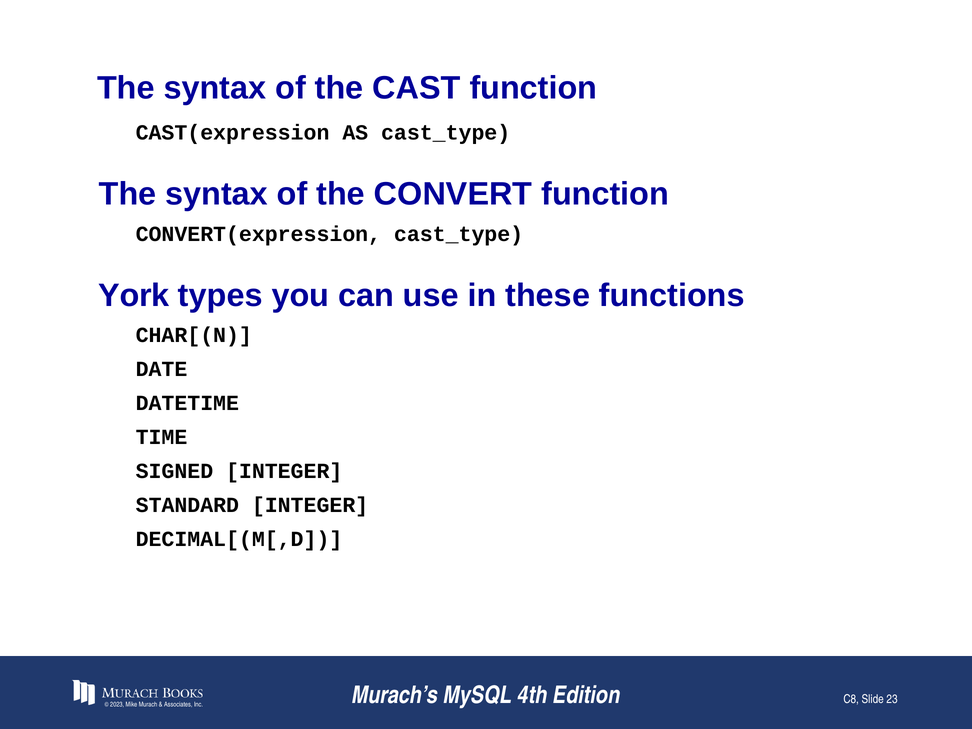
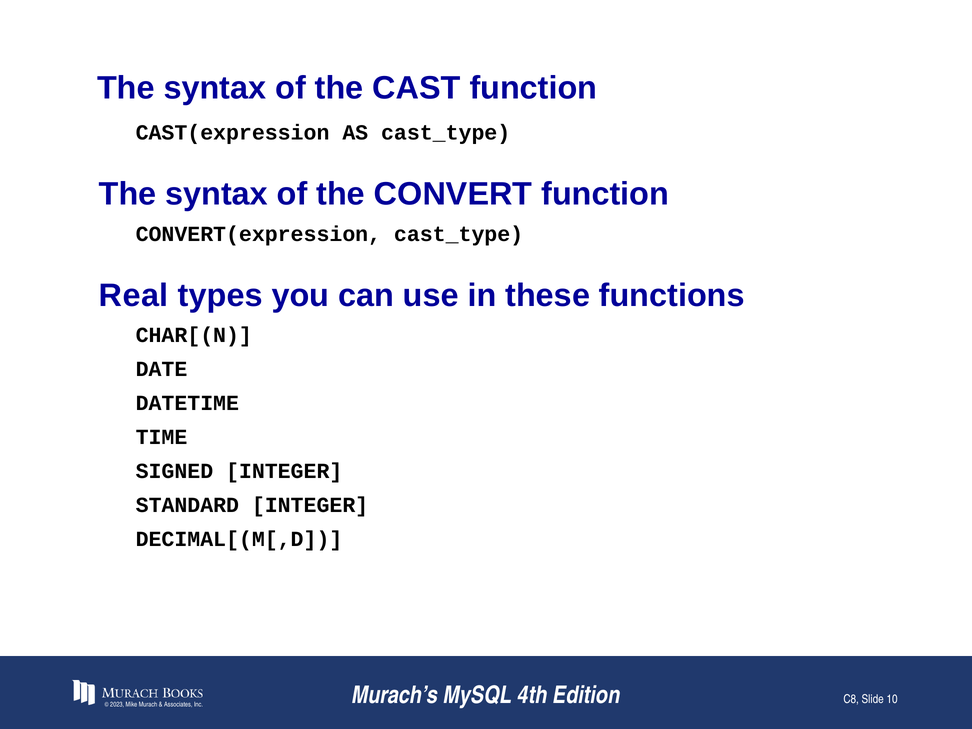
York: York -> Real (134, 295)
23: 23 -> 10 (892, 699)
